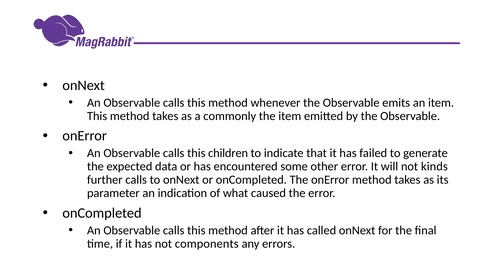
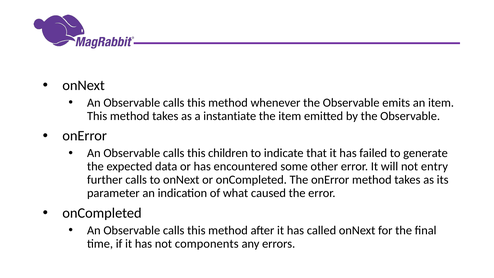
commonly: commonly -> instantiate (230, 116)
kinds: kinds -> entry (434, 166)
